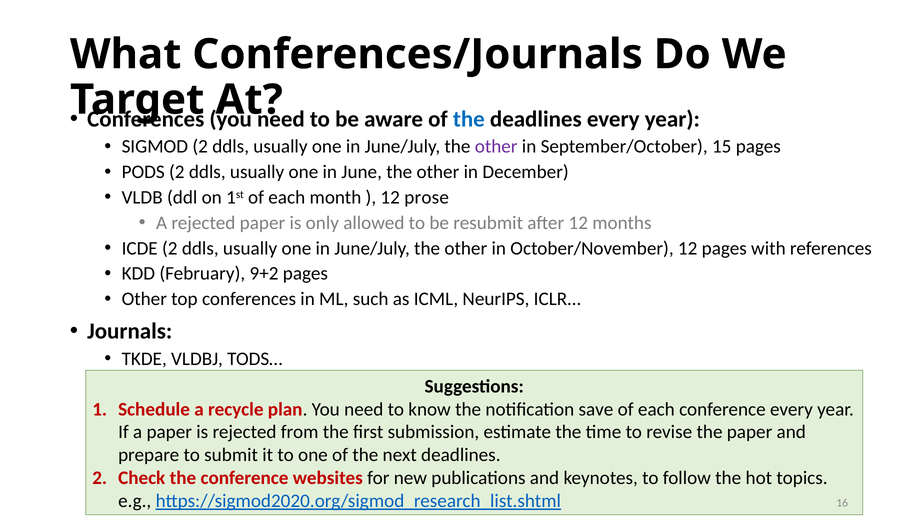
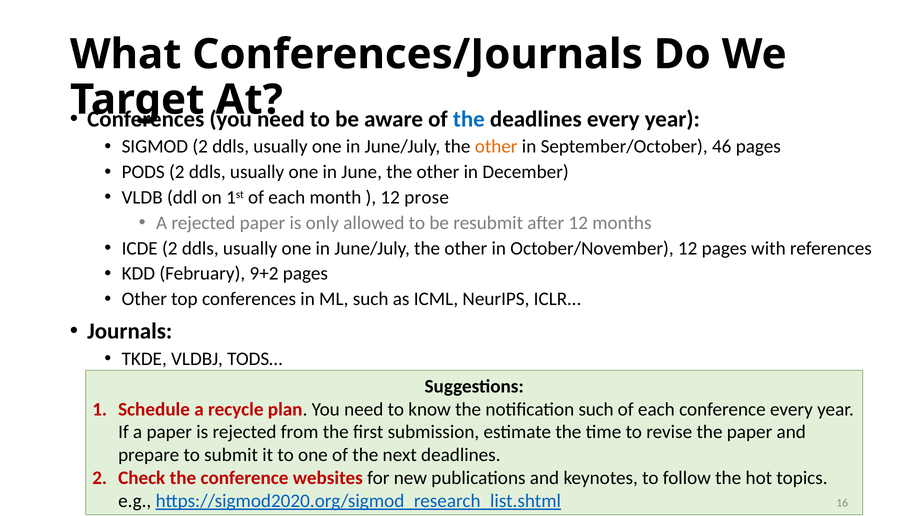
other colour: purple -> orange (496, 147)
15: 15 -> 46 (722, 147)
notification save: save -> such (596, 410)
